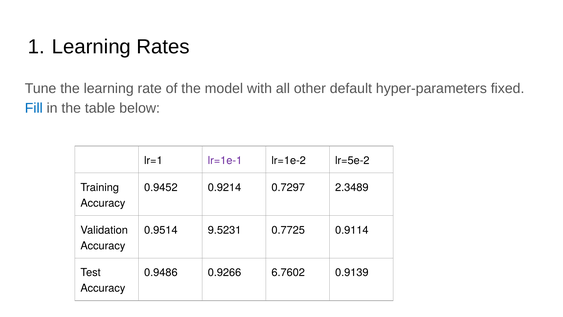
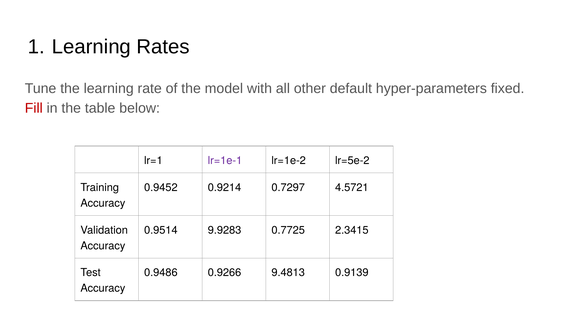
Fill colour: blue -> red (34, 108)
2.3489: 2.3489 -> 4.5721 (352, 187)
9.5231: 9.5231 -> 9.9283 (225, 230)
0.9114: 0.9114 -> 2.3415 (352, 230)
6.7602: 6.7602 -> 9.4813 (288, 272)
